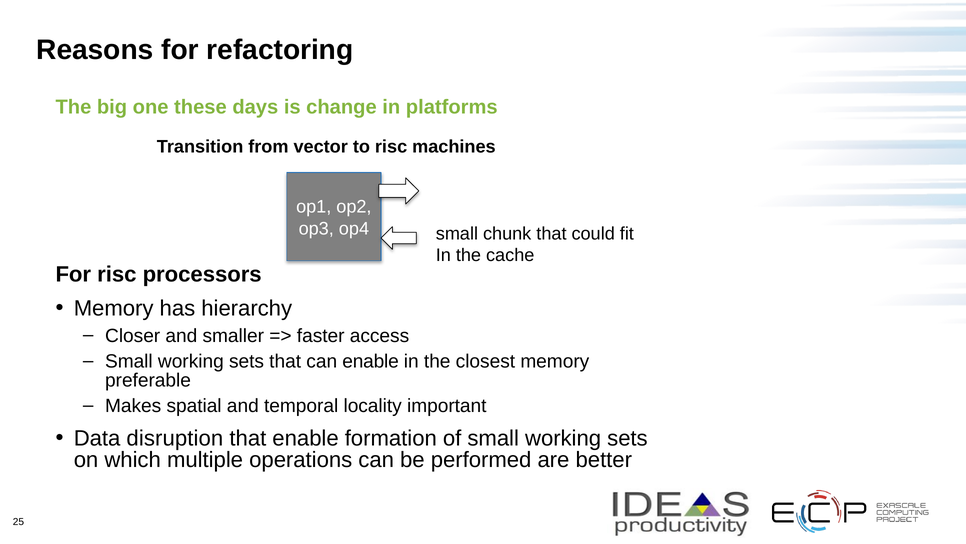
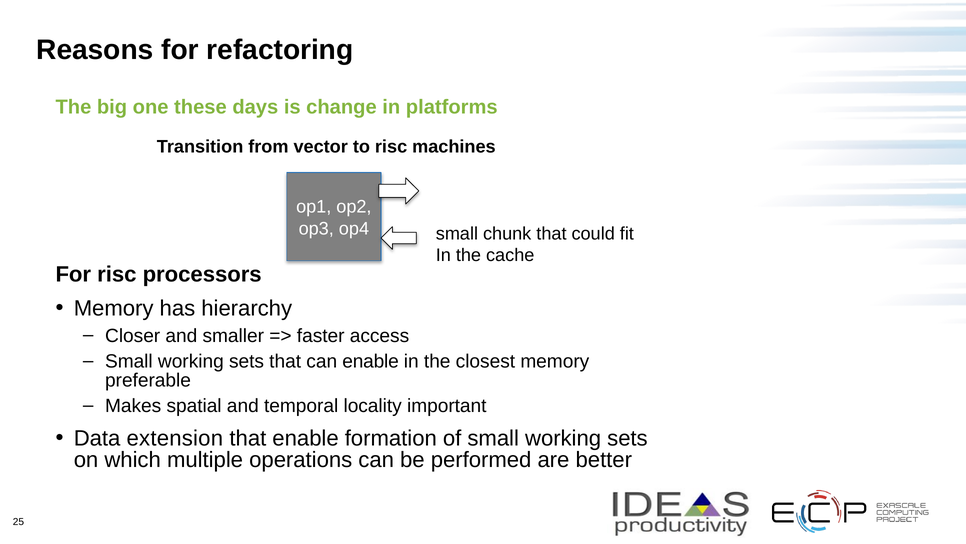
disruption: disruption -> extension (175, 438)
